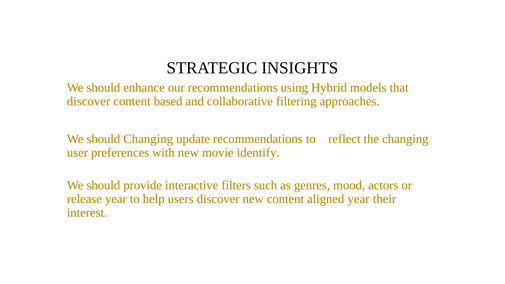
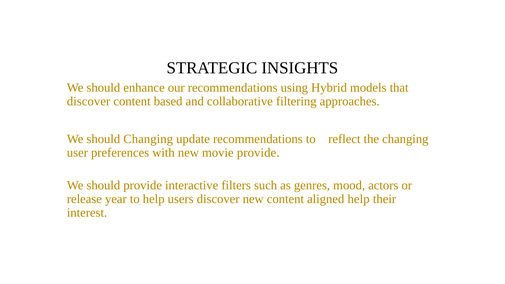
movie identify: identify -> provide (258, 153)
aligned year: year -> help (359, 199)
